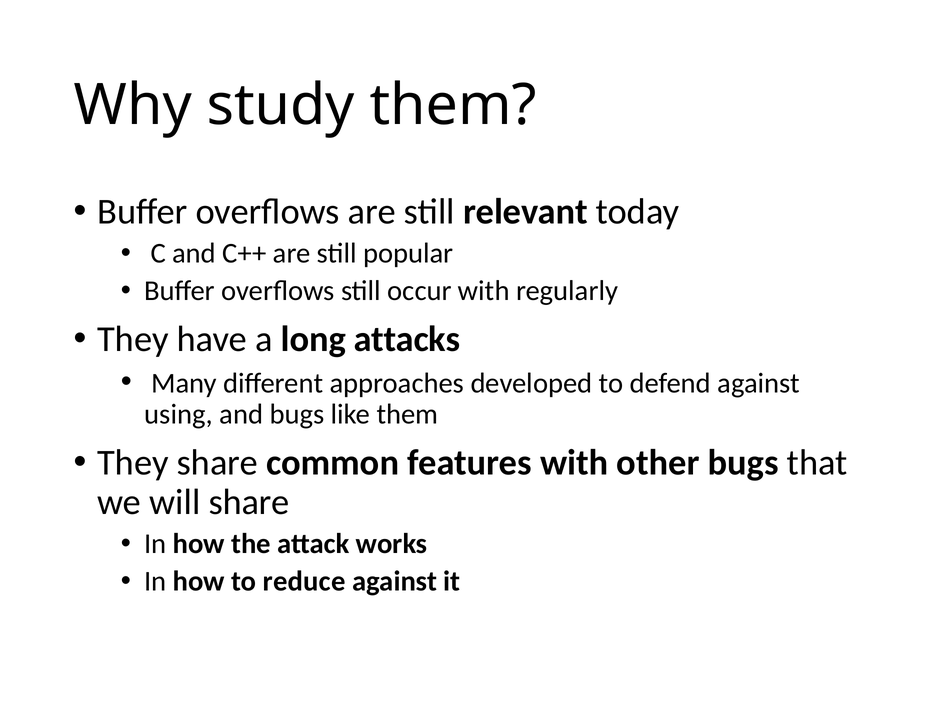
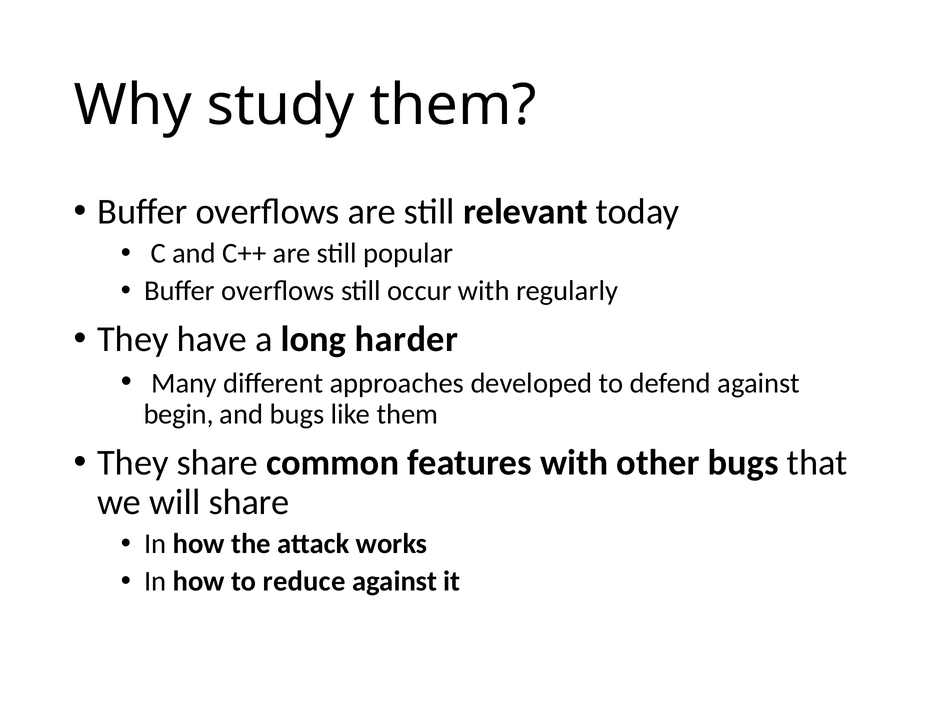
attacks: attacks -> harder (407, 339)
using: using -> begin (179, 414)
